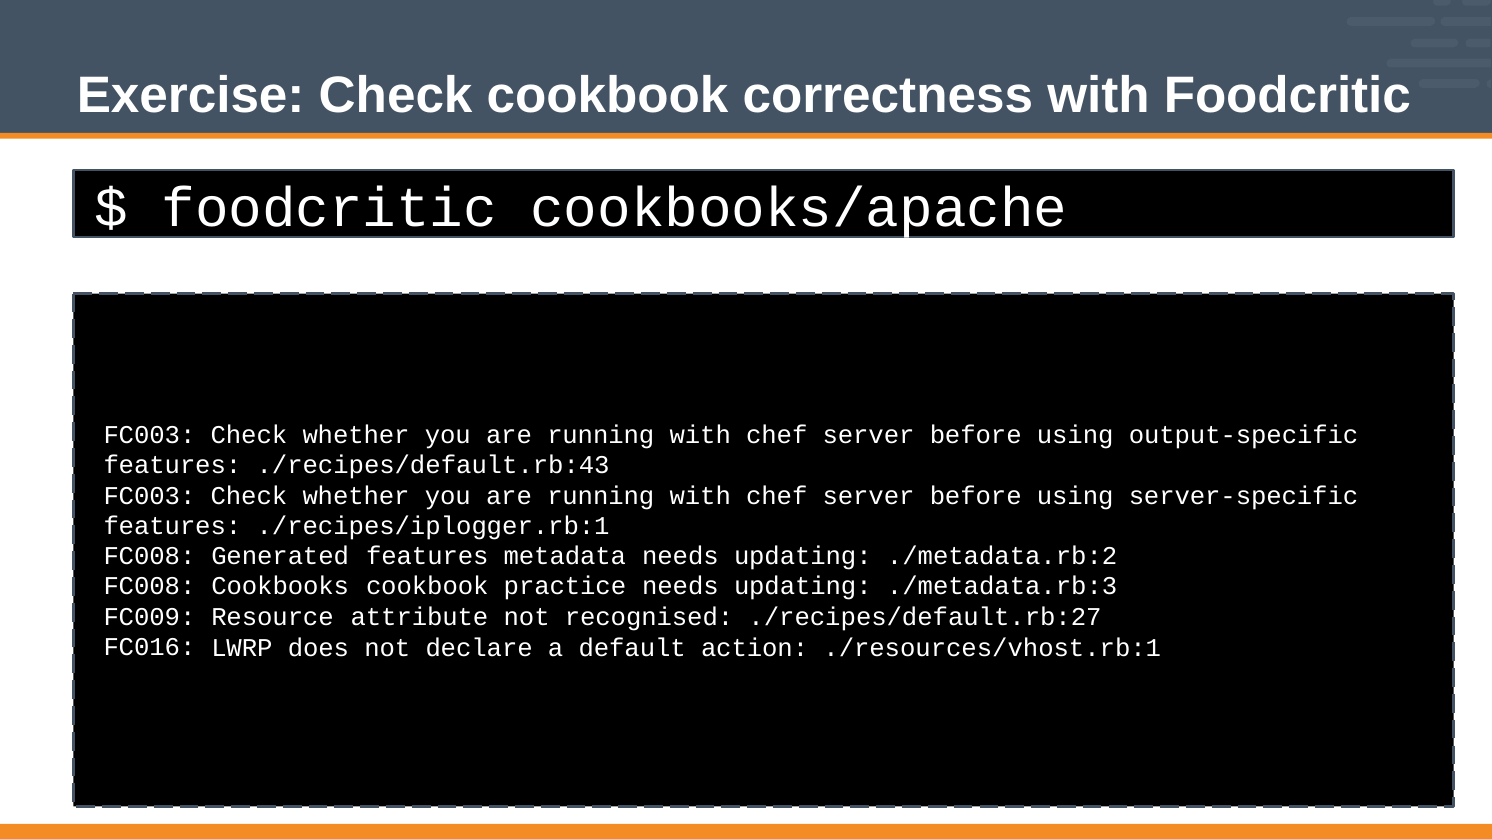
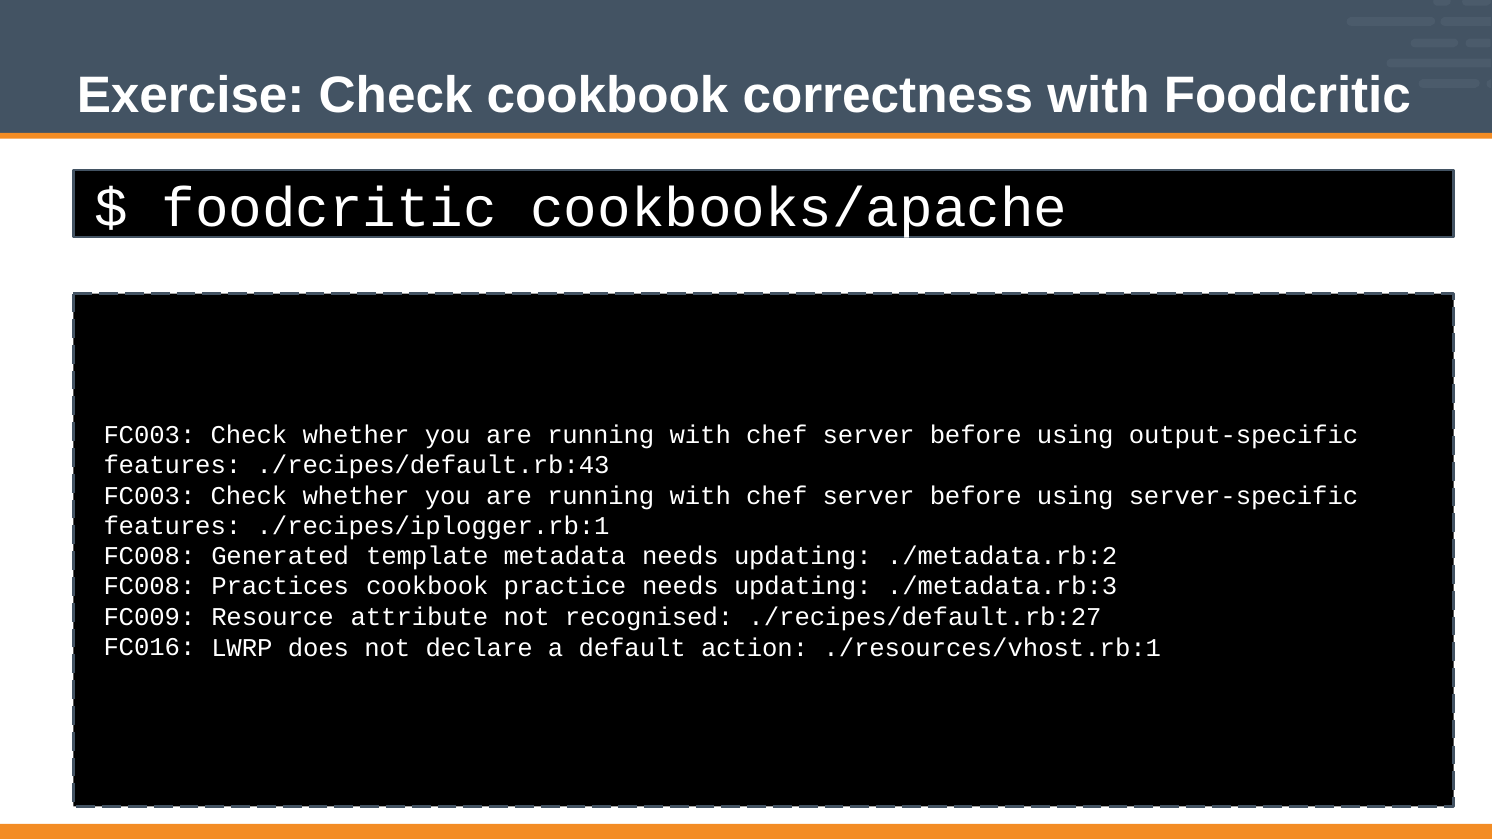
features: features -> template (427, 556)
Cookbooks: Cookbooks -> Practices (280, 587)
